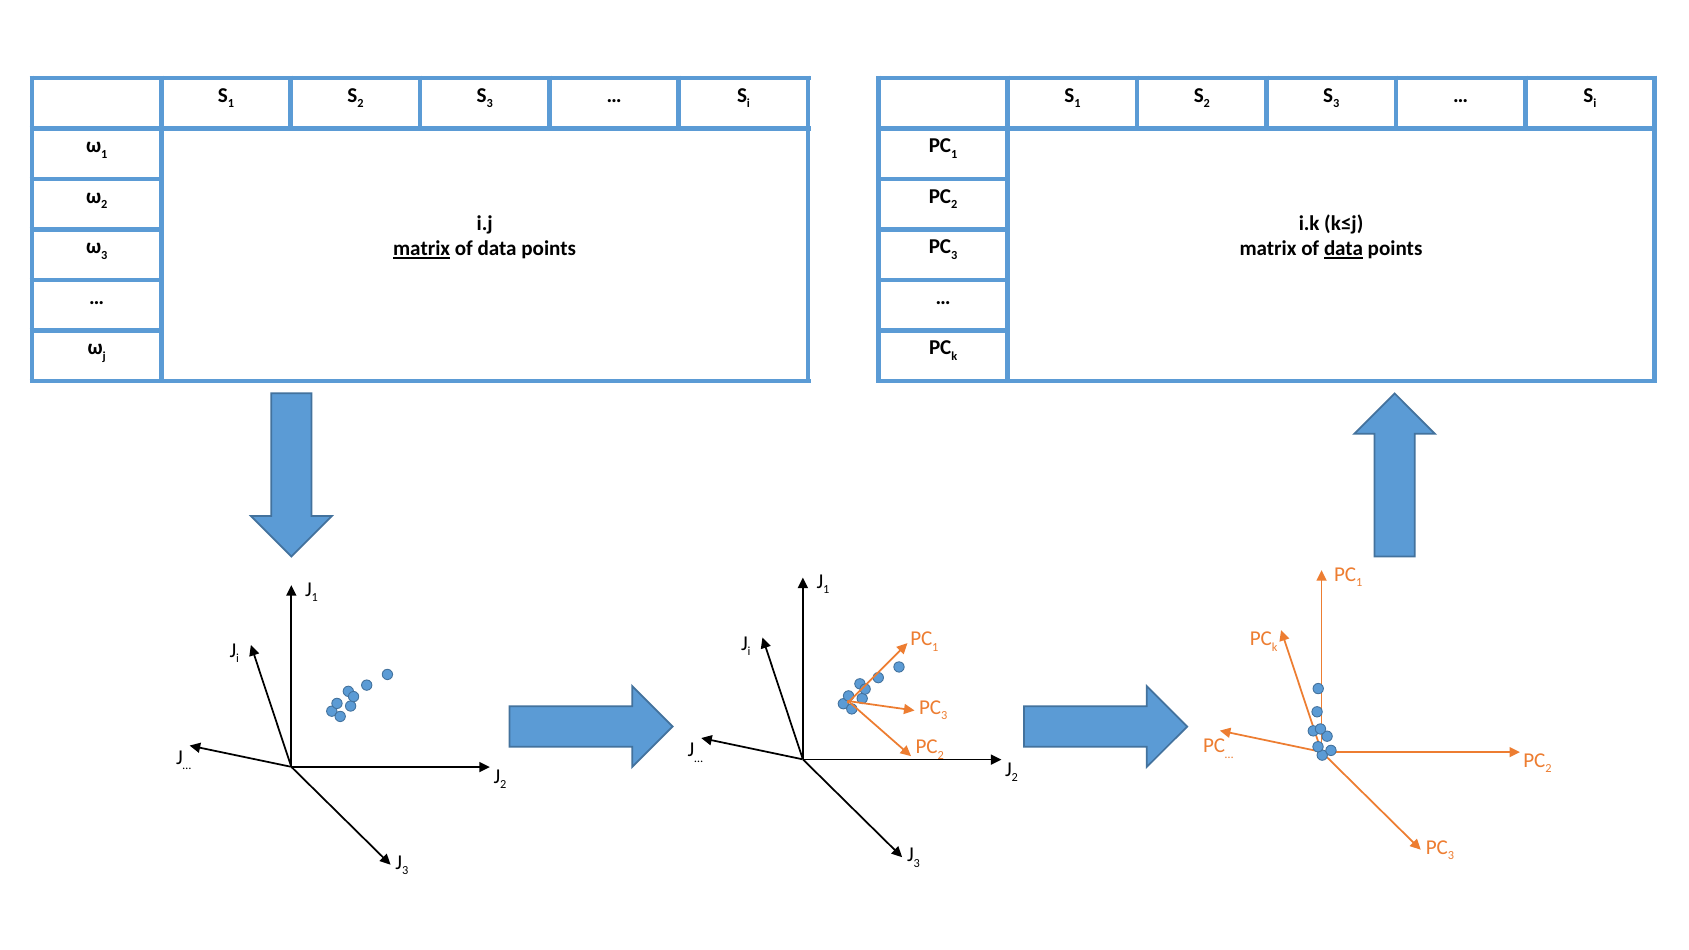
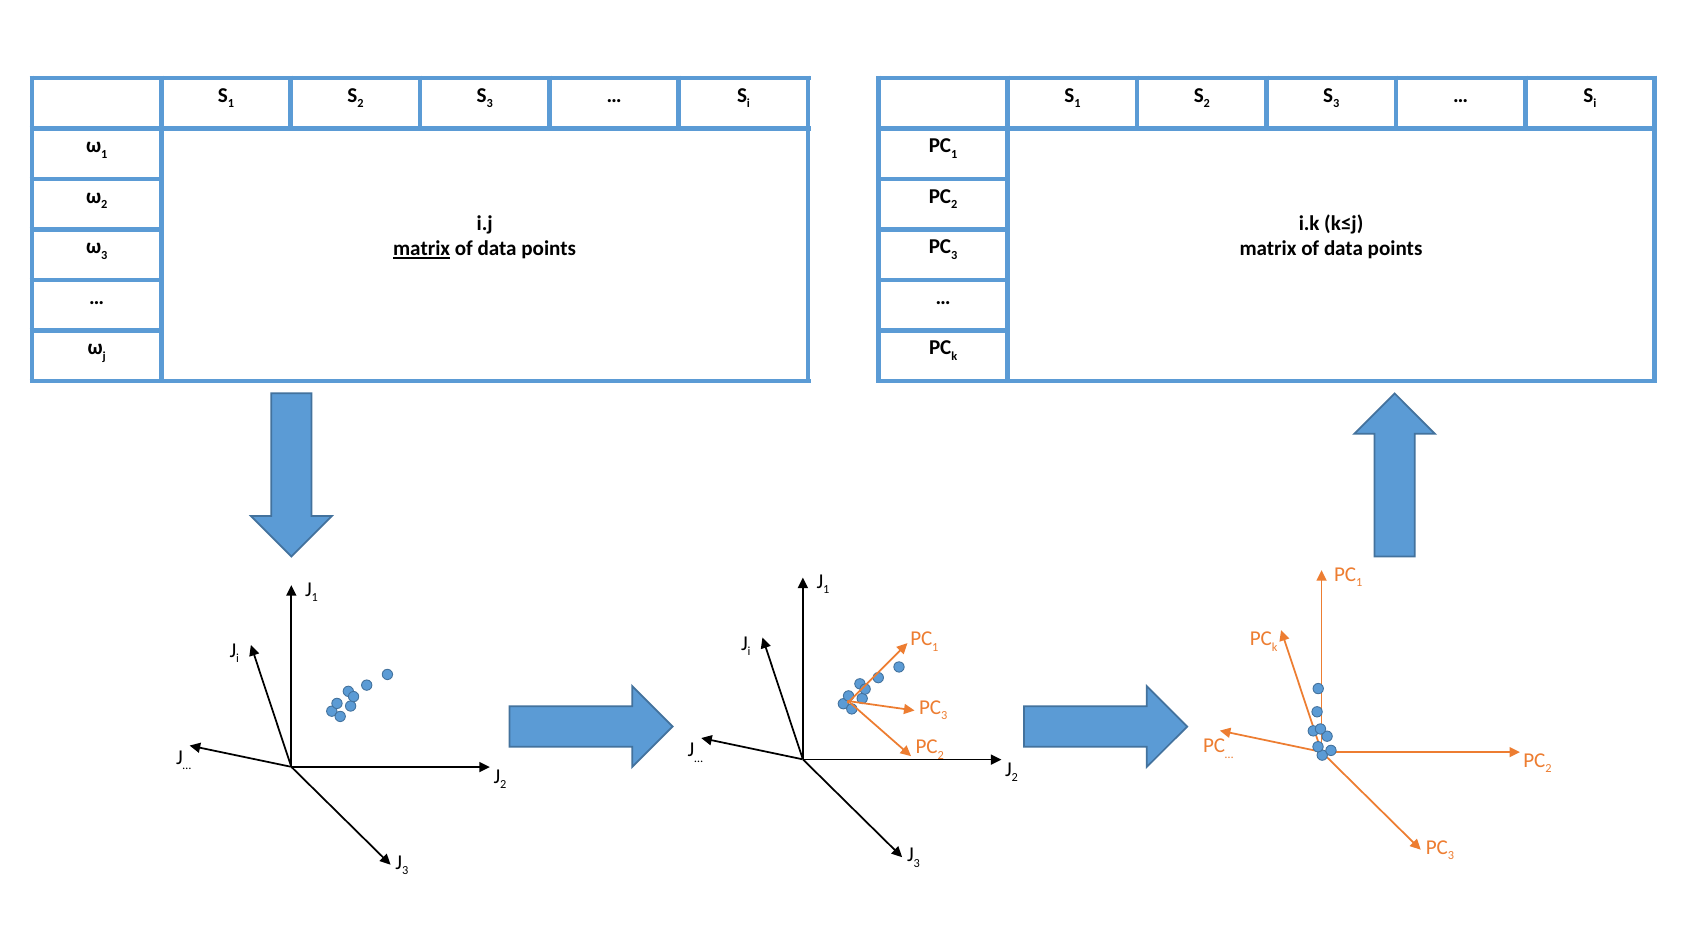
data underline: present -> none (1344, 249)
